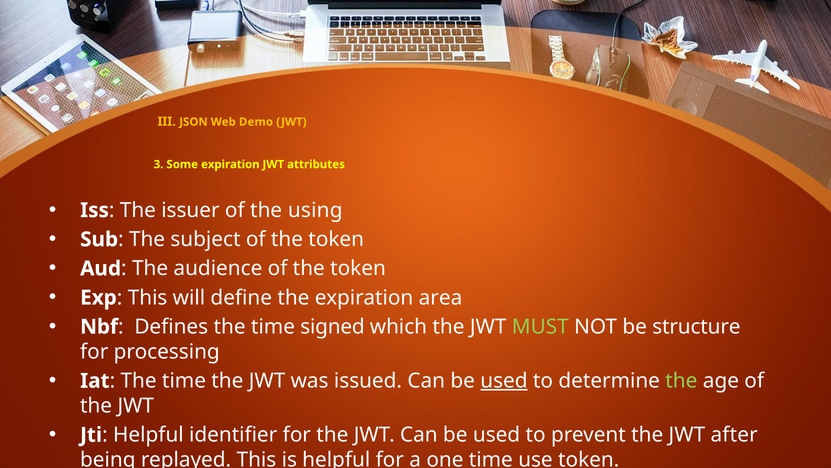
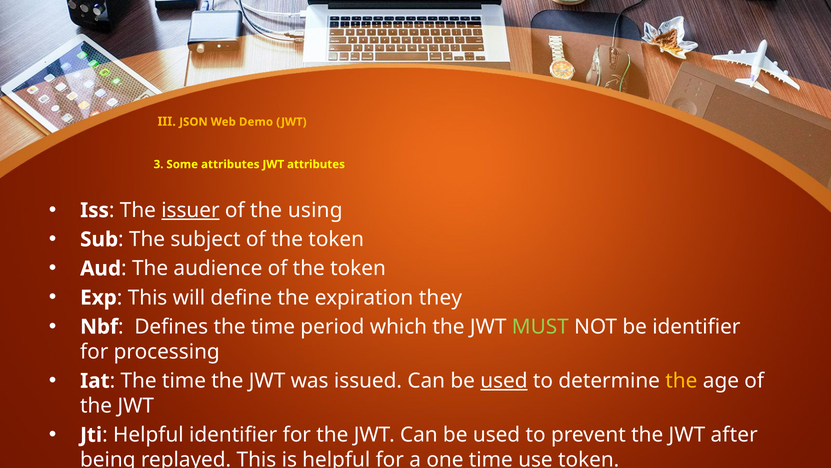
Some expiration: expiration -> attributes (230, 164)
issuer underline: none -> present (190, 210)
area: area -> they (440, 297)
signed: signed -> period (332, 326)
be structure: structure -> identifier (696, 326)
the colour: light green -> yellow (681, 380)
